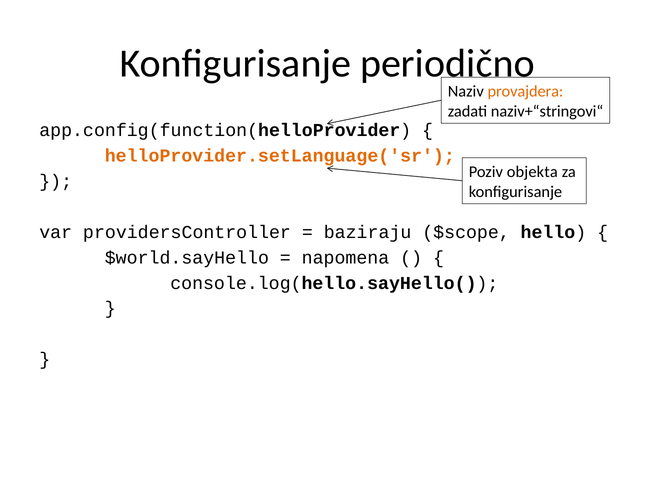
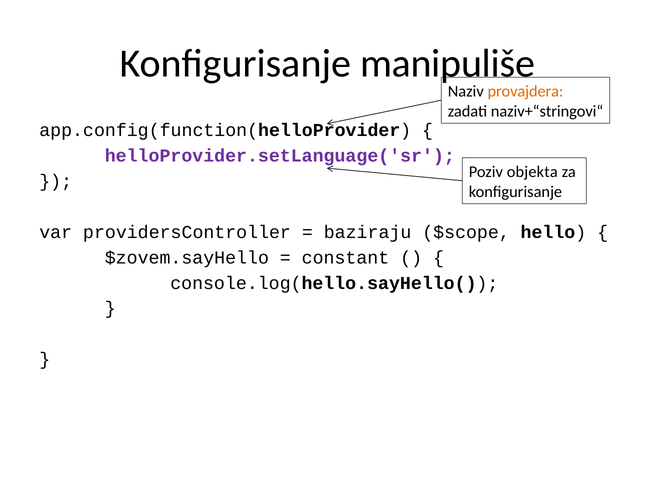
periodično: periodično -> manipuliše (447, 63)
helloProvider.setLanguage('sr colour: orange -> purple (280, 156)
$world.sayHello: $world.sayHello -> $zovem.sayHello (187, 258)
napomena: napomena -> constant (345, 258)
